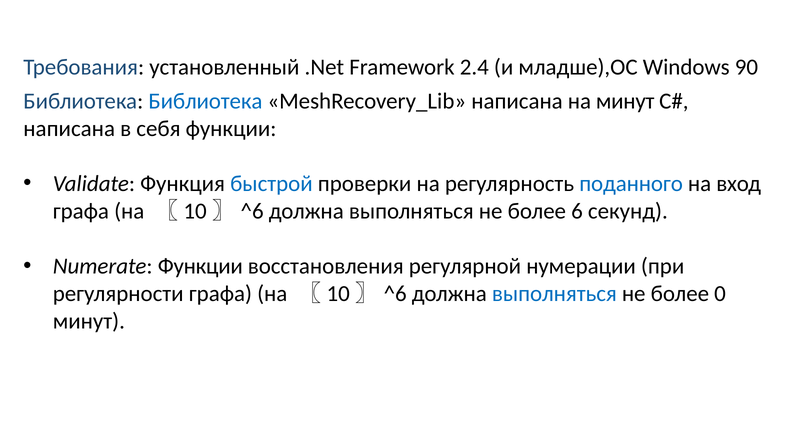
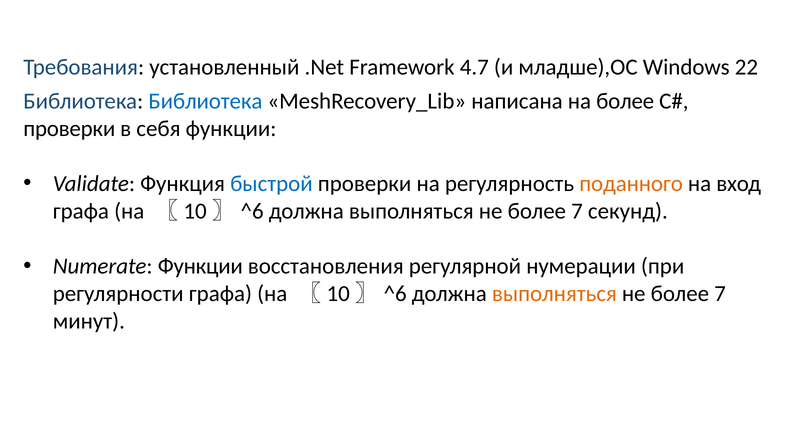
2.4: 2.4 -> 4.7 (474, 68)
90: 90 -> 22 (746, 68)
на минут: минут -> более (625, 101)
написана: написана -> проверки (69, 129)
поданного colour: blue -> orange (631, 184)
6: 6 -> 7 (577, 212)
выполняться colour: blue -> orange (554, 294)
0: 0 -> 7 (720, 294)
